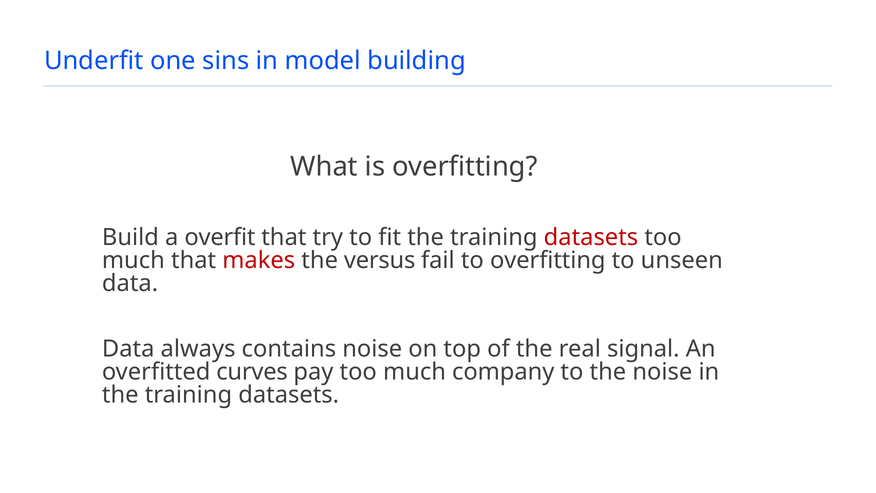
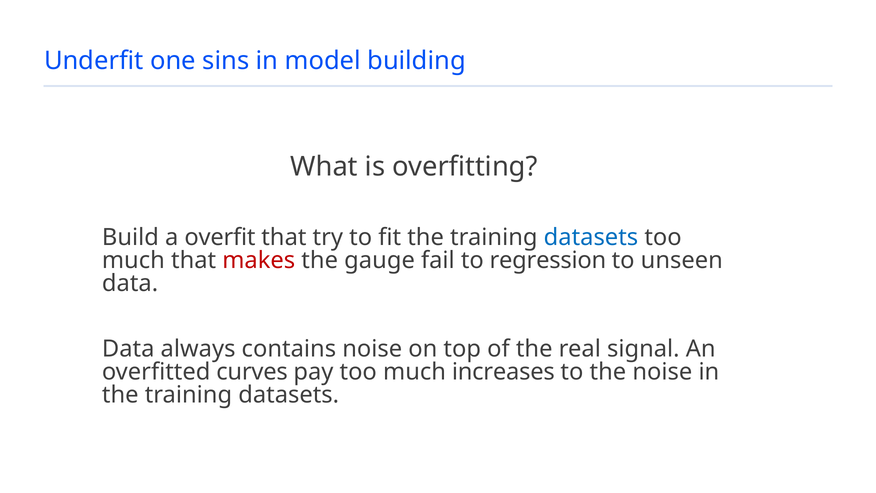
datasets colour: red -> blue (591, 237)
versus: versus -> gauge (380, 260)
to overfitting: overfitting -> regression (548, 260)
company: company -> increases (503, 372)
